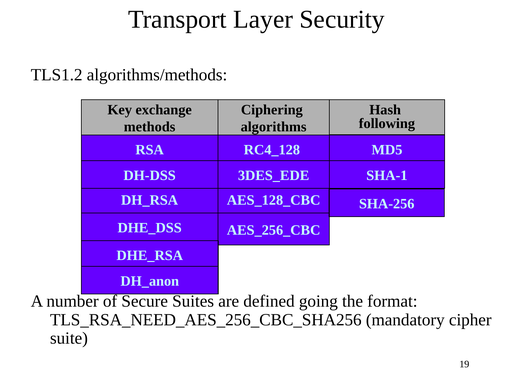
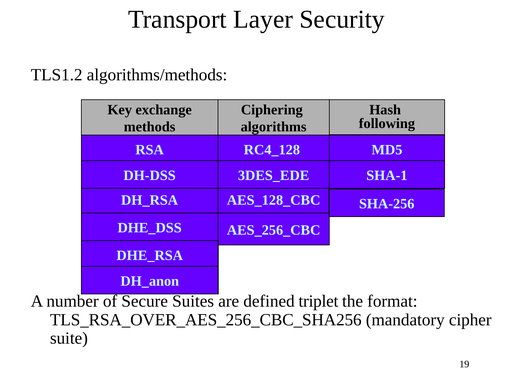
going: going -> triplet (318, 301)
TLS_RSA_NEED_AES_256_CBC_SHA256: TLS_RSA_NEED_AES_256_CBC_SHA256 -> TLS_RSA_OVER_AES_256_CBC_SHA256 (206, 320)
